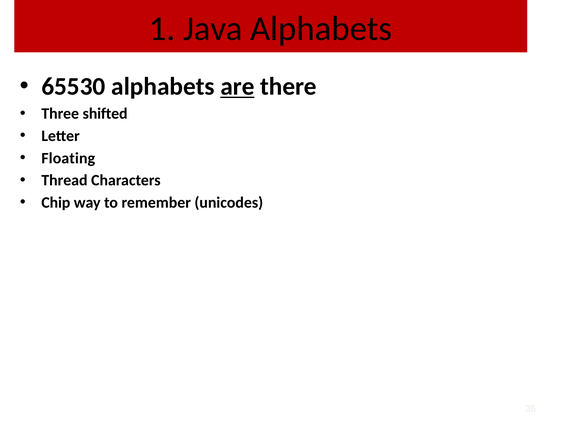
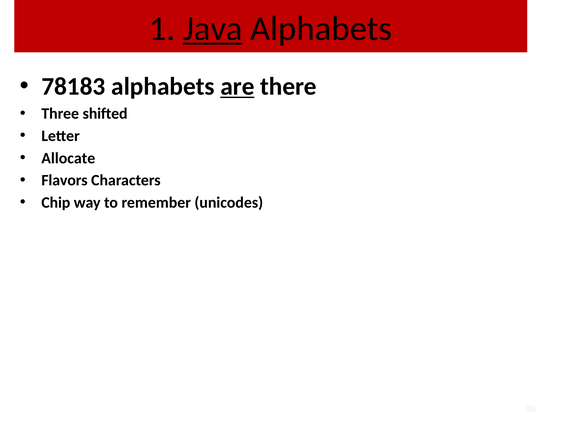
Java underline: none -> present (213, 29)
65530: 65530 -> 78183 (73, 86)
Floating: Floating -> Allocate (68, 158)
Thread: Thread -> Flavors (64, 180)
